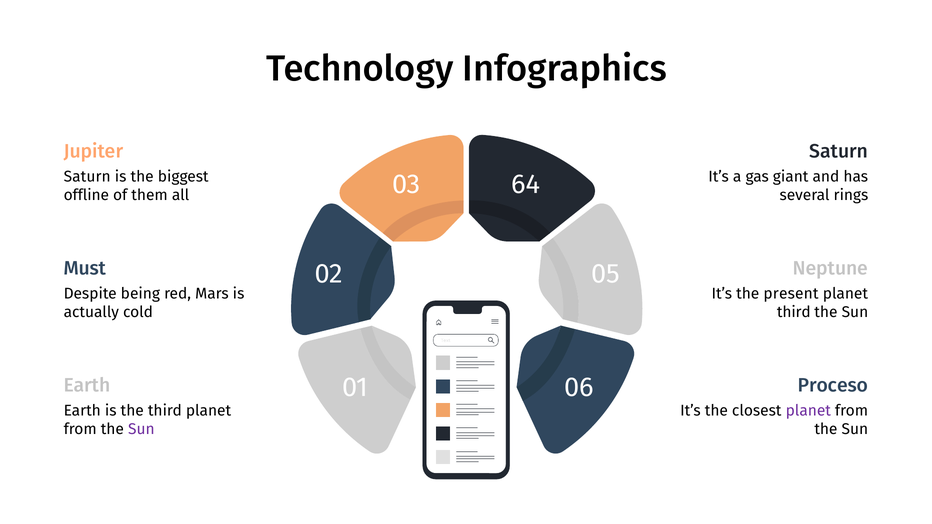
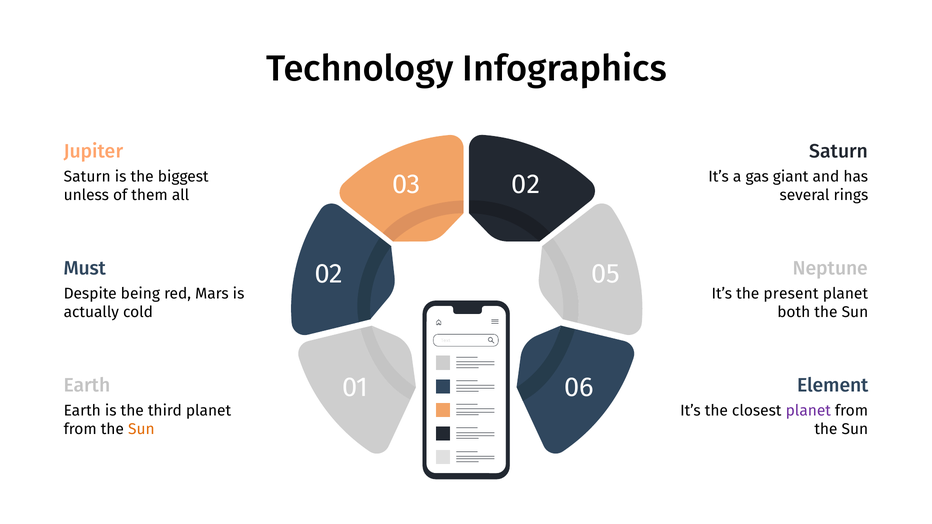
03 64: 64 -> 02 (526, 185)
offline: offline -> unless (86, 195)
third: third -> both (794, 312)
Proceso: Proceso -> Element (833, 386)
Sun colour: purple -> orange (141, 430)
